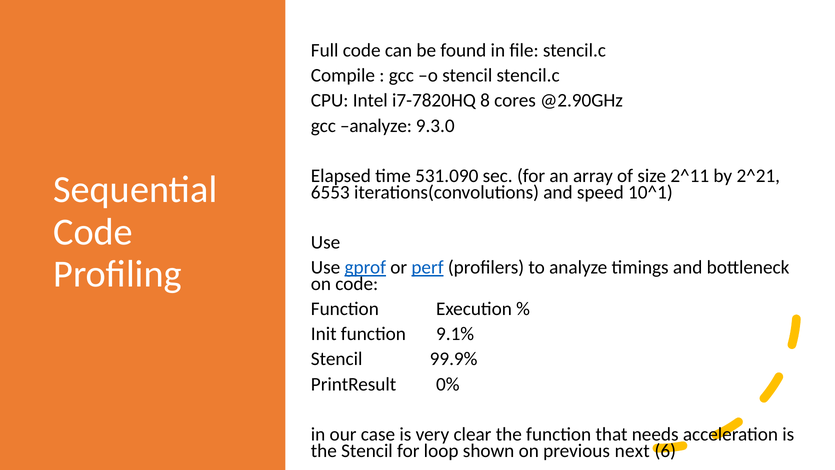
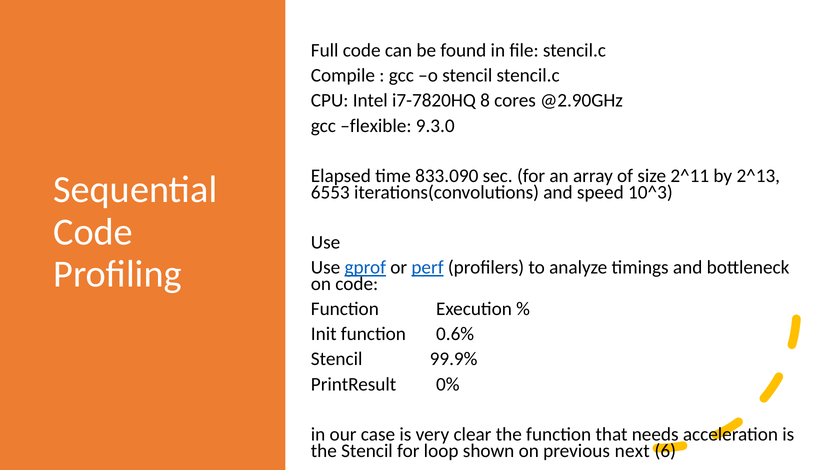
gcc analyze: analyze -> flexible (376, 126)
531.090: 531.090 -> 833.090 (447, 176)
2^21: 2^21 -> 2^13 (758, 176)
10^1: 10^1 -> 10^3 (650, 192)
9.1%: 9.1% -> 0.6% (455, 334)
